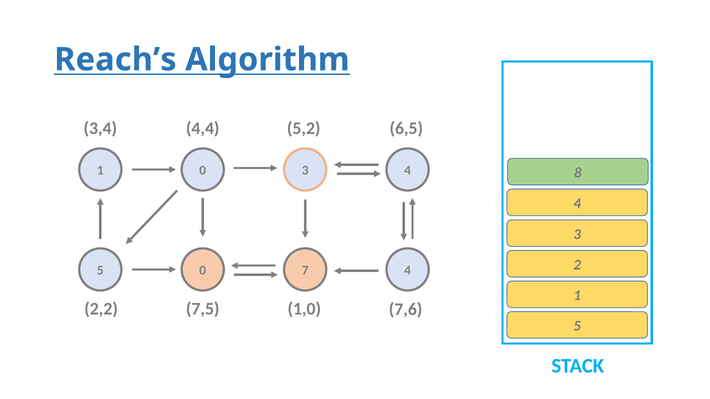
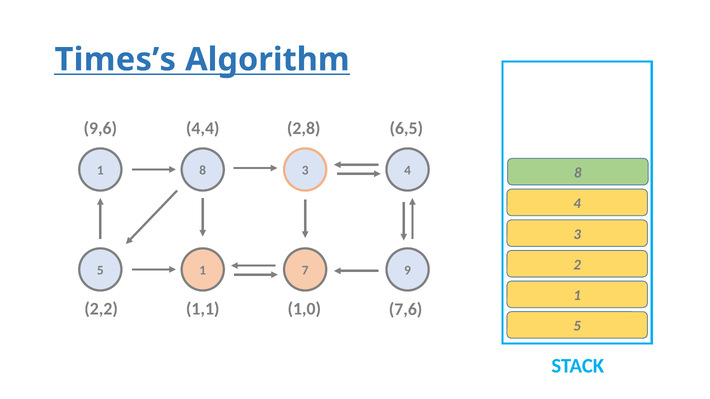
Reach’s: Reach’s -> Times’s (115, 60)
3,4: 3,4 -> 9,6 (100, 128)
5,2: 5,2 -> 2,8 (304, 128)
1 0: 0 -> 8 (203, 171)
0: 0 -> 1 (203, 271)
7 4: 4 -> 9 (408, 271)
7,5: 7,5 -> 1,1 (203, 309)
